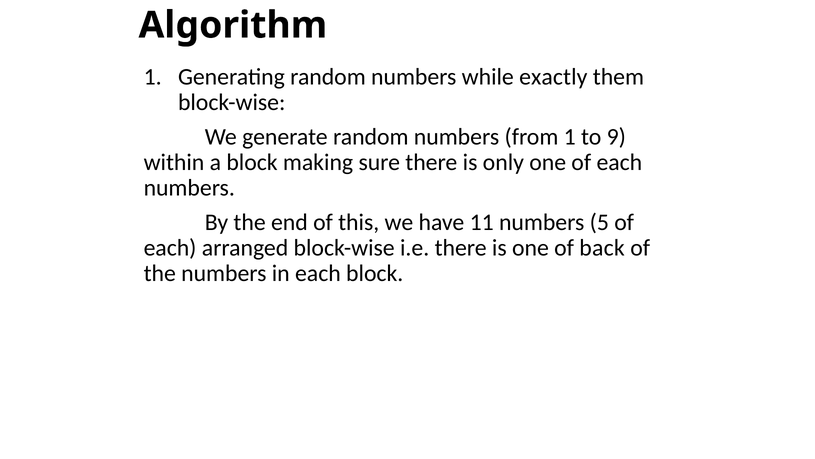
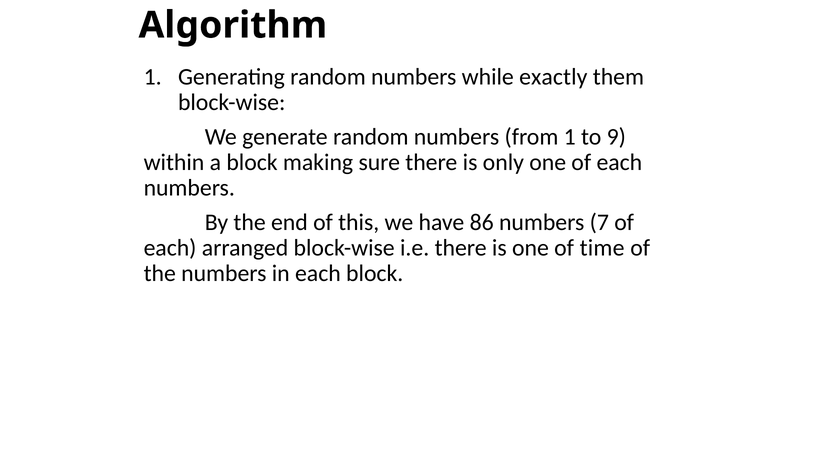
11: 11 -> 86 (482, 222)
5: 5 -> 7 (599, 222)
back: back -> time (602, 248)
